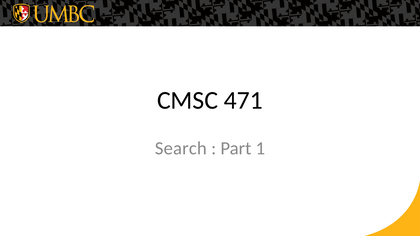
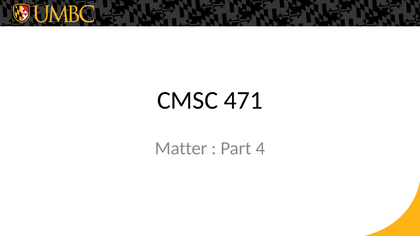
Search: Search -> Matter (181, 148)
1: 1 -> 4 (260, 148)
